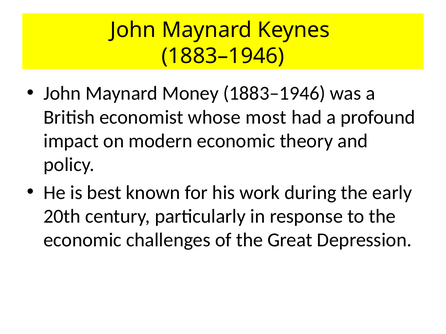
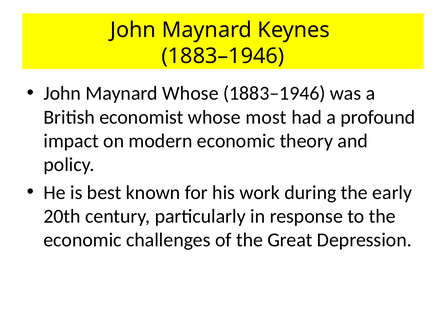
Maynard Money: Money -> Whose (190, 94)
